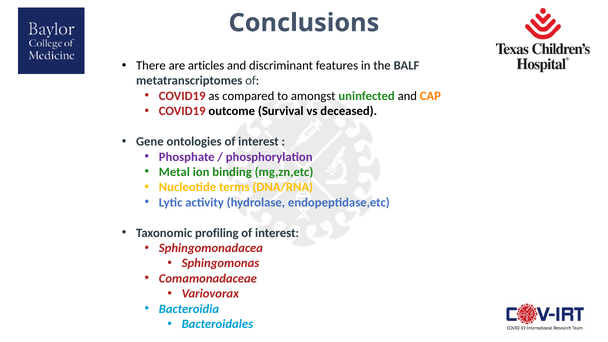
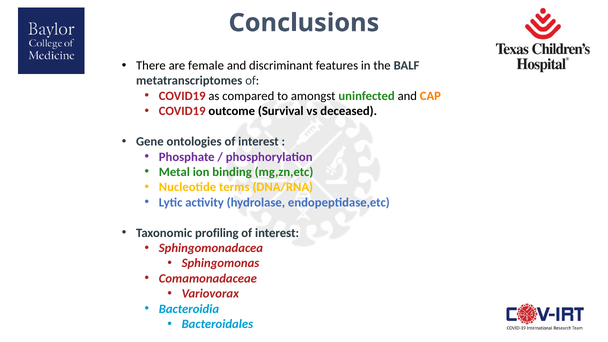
articles: articles -> female (206, 66)
